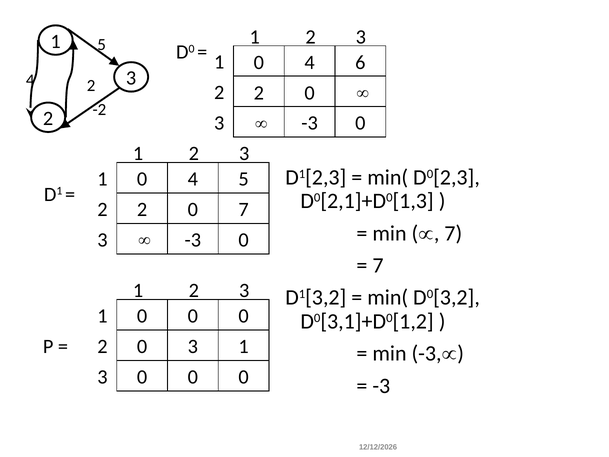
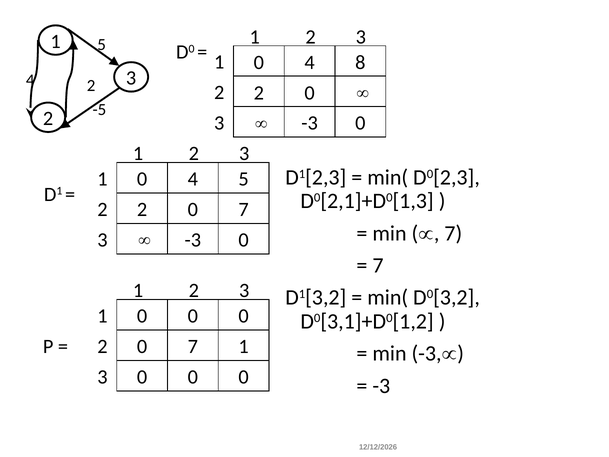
6: 6 -> 8 (360, 62)
-2: -2 -> -5 (99, 110)
3: 3 -> 7 (193, 346)
